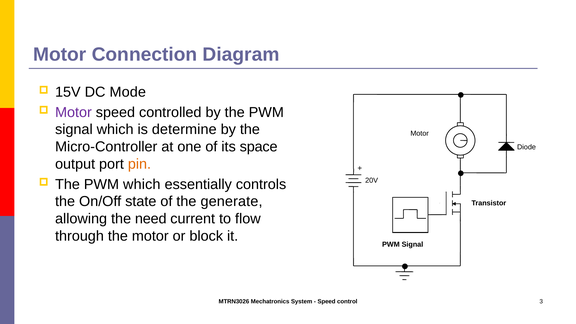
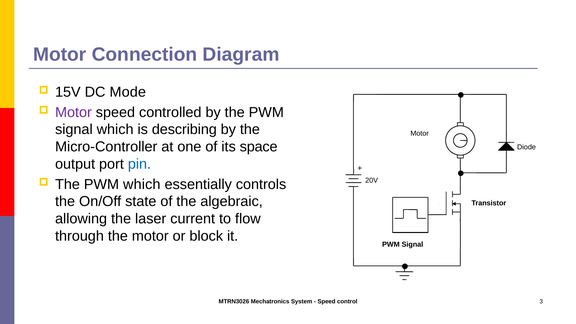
determine: determine -> describing (184, 130)
pin colour: orange -> blue (139, 164)
generate: generate -> algebraic (232, 202)
need: need -> laser (151, 219)
